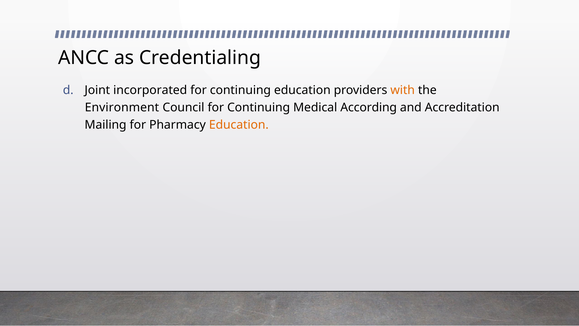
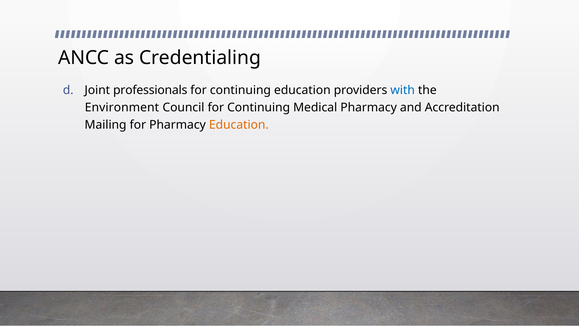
incorporated: incorporated -> professionals (150, 90)
with colour: orange -> blue (403, 90)
Medical According: According -> Pharmacy (369, 107)
